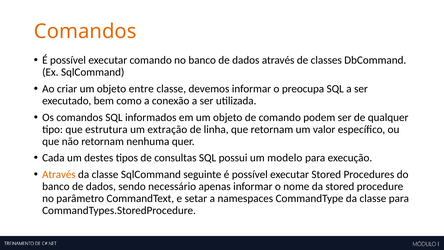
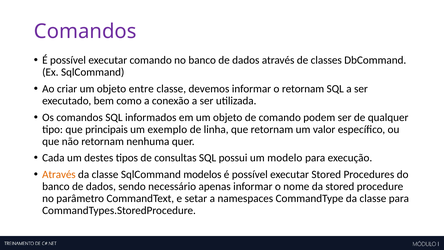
Comandos colour: orange -> purple (85, 31)
o preocupa: preocupa -> retornam (303, 89)
estrutura: estrutura -> principais (106, 129)
extração: extração -> exemplo (167, 129)
seguinte: seguinte -> modelos (202, 174)
